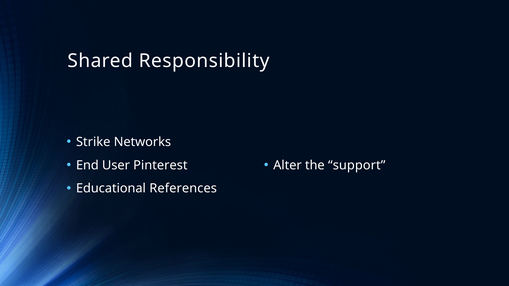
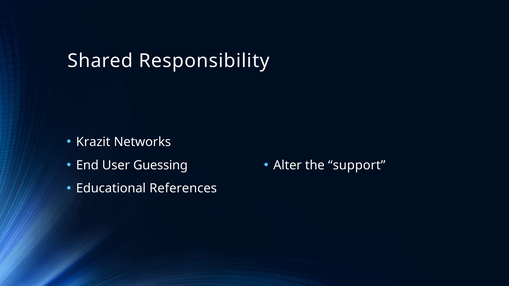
Strike: Strike -> Krazit (93, 142)
Pinterest: Pinterest -> Guessing (161, 165)
